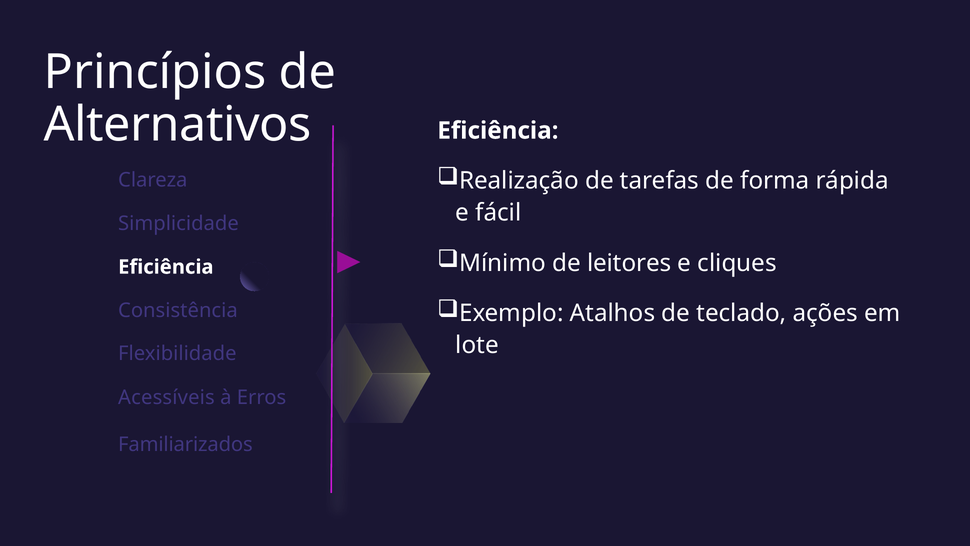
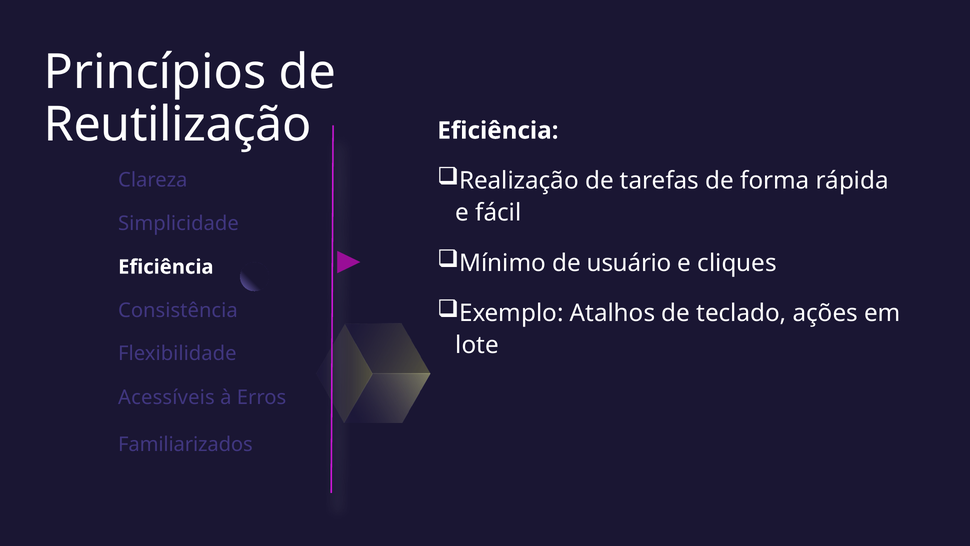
Alternativos: Alternativos -> Reutilização (178, 124)
leitores: leitores -> usuário (629, 263)
